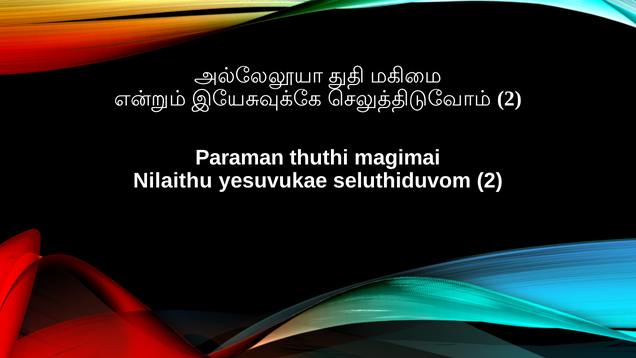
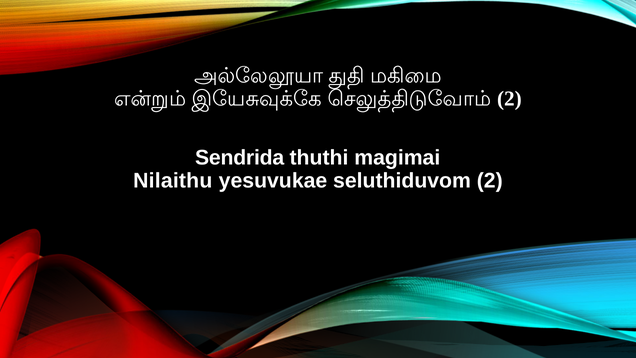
Paraman: Paraman -> Sendrida (240, 158)
